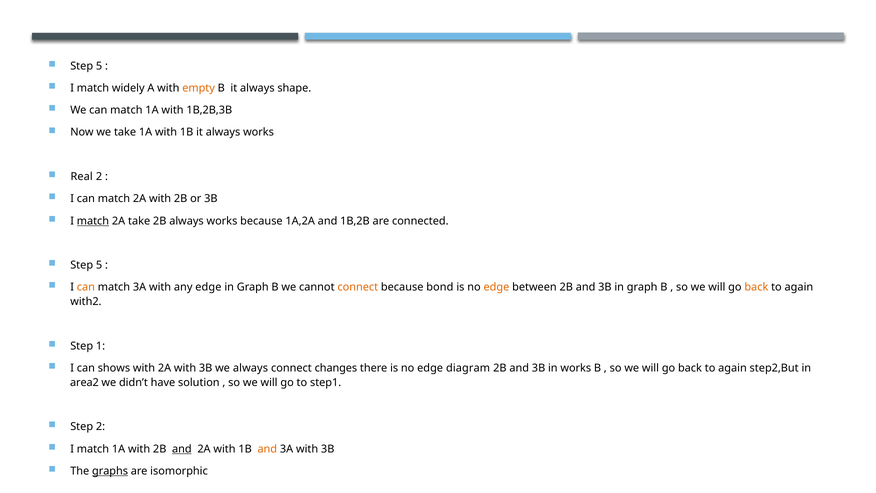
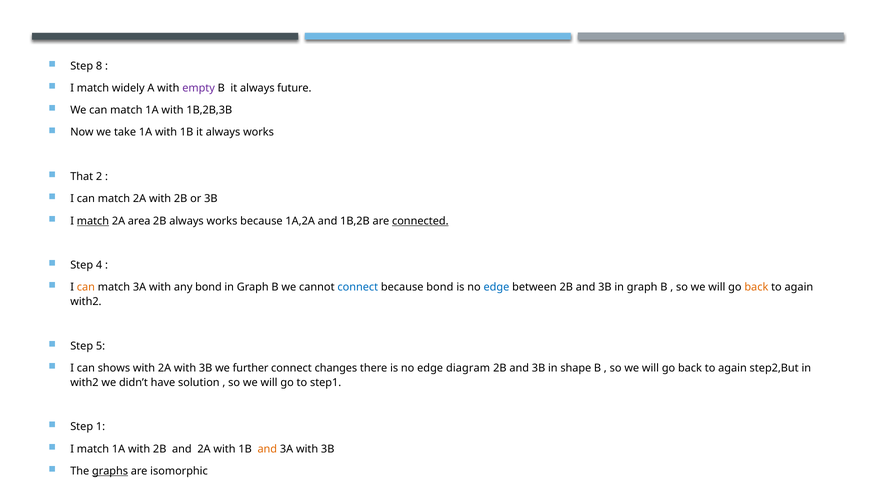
5: 5 -> 8 (99, 66)
empty colour: orange -> purple (199, 88)
shape: shape -> future (294, 88)
Real: Real -> That (82, 177)
2A take: take -> area (139, 221)
connected underline: none -> present (420, 221)
5: 5 -> 4 (99, 265)
any edge: edge -> bond (208, 287)
connect colour: orange -> blue (358, 287)
edge colour: orange -> blue (496, 287)
1: 1 -> 5 (101, 346)
we always: always -> further (251, 368)
in works: works -> shape (576, 368)
area2: area2 -> with2 (84, 382)
Step 2: 2 -> 1 (101, 427)
and underline: present -> none (182, 449)
